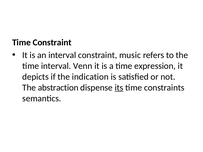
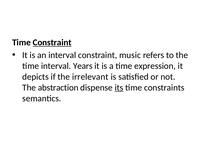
Constraint underline: none -> present (52, 43)
Venn: Venn -> Years (83, 66)
indication: indication -> irrelevant (90, 77)
